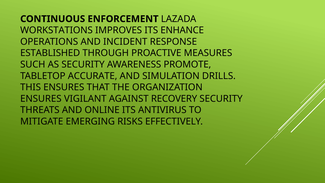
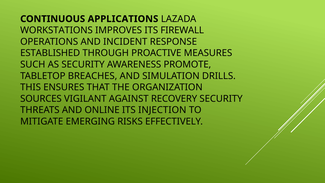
ENFORCEMENT: ENFORCEMENT -> APPLICATIONS (123, 19)
ENHANCE: ENHANCE -> FIREWALL (182, 30)
ACCURATE: ACCURATE -> BREACHES (93, 76)
ENSURES: ENSURES -> SOURCES (41, 99)
ANTIVIRUS: ANTIVIRUS -> INJECTION (162, 110)
